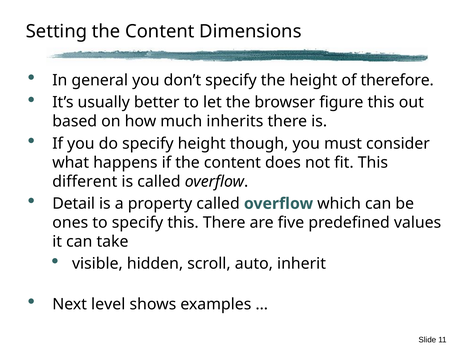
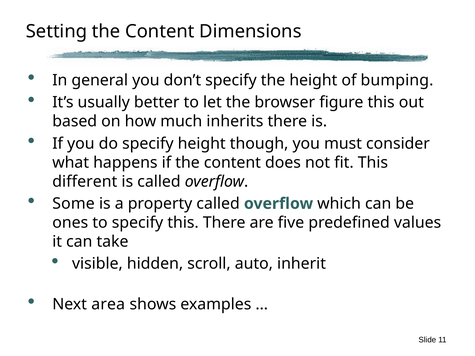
therefore: therefore -> bumping (397, 80)
Detail: Detail -> Some (73, 204)
level: level -> area (108, 305)
